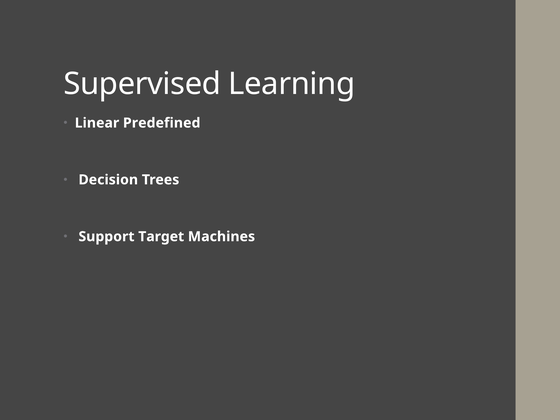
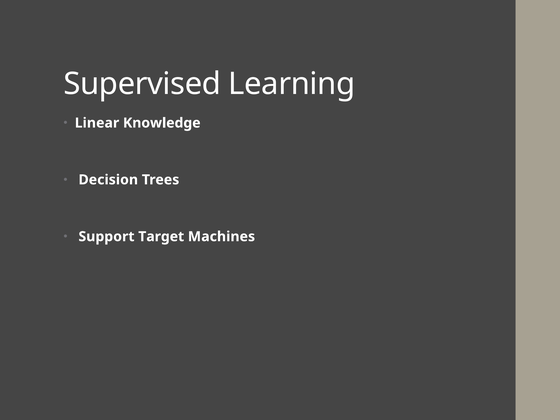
Predefined: Predefined -> Knowledge (162, 123)
